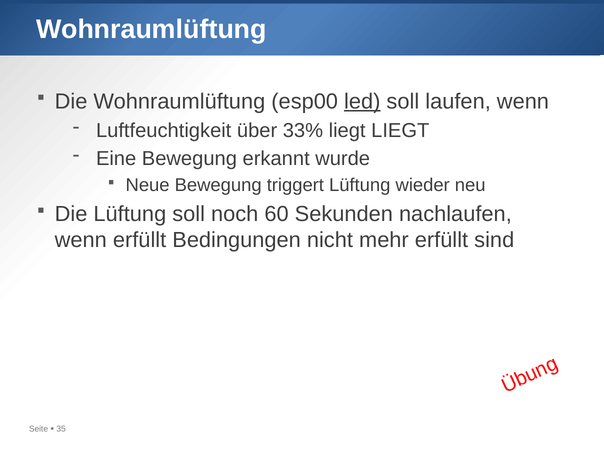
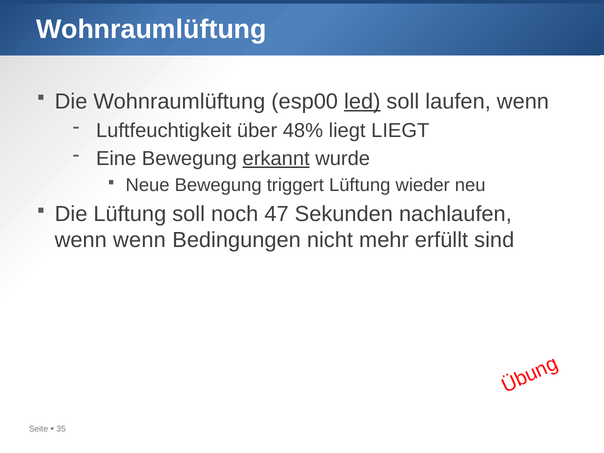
33%: 33% -> 48% (303, 130)
erkannt underline: none -> present (276, 159)
60: 60 -> 47 (277, 214)
wenn erfüllt: erfüllt -> wenn (139, 240)
